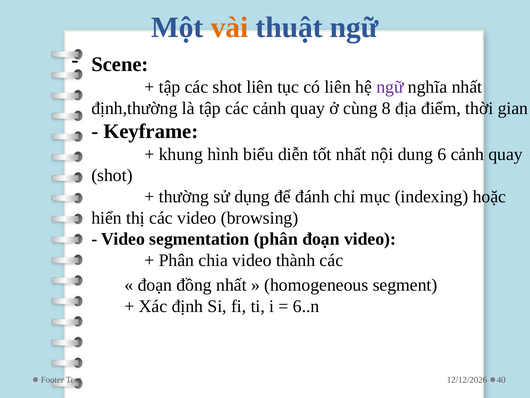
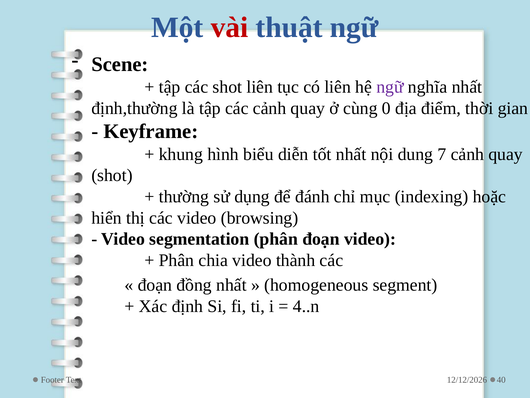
vài colour: orange -> red (229, 27)
8: 8 -> 0 (386, 108)
6: 6 -> 7 (442, 154)
6..n: 6..n -> 4..n (306, 306)
